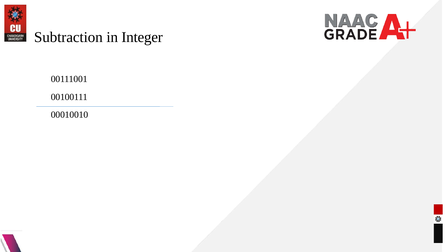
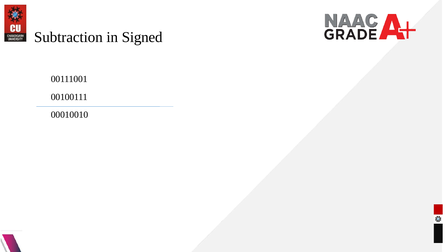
Integer: Integer -> Signed (142, 37)
